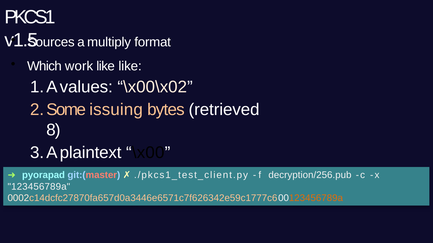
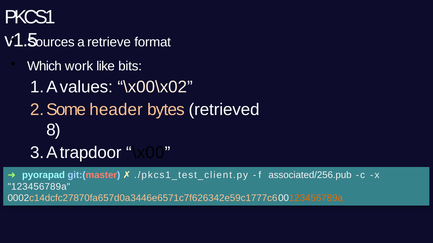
multiply: multiply -> retrieve (109, 42)
like like: like -> bits (130, 66)
issuing: issuing -> header (116, 110)
plaintext: plaintext -> trapdoor (91, 153)
decryption/256.pub: decryption/256.pub -> associated/256.pub (310, 175)
